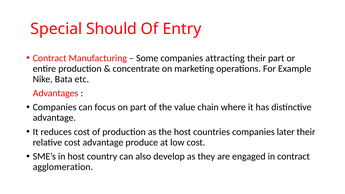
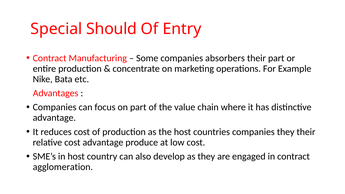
attracting: attracting -> absorbers (225, 58)
companies later: later -> they (286, 132)
